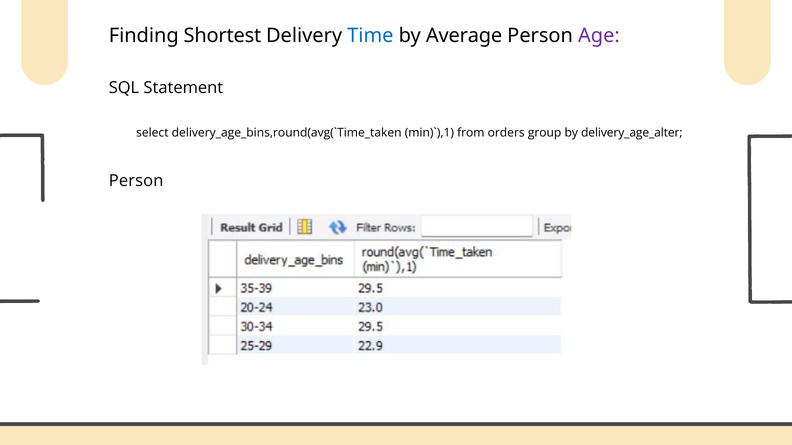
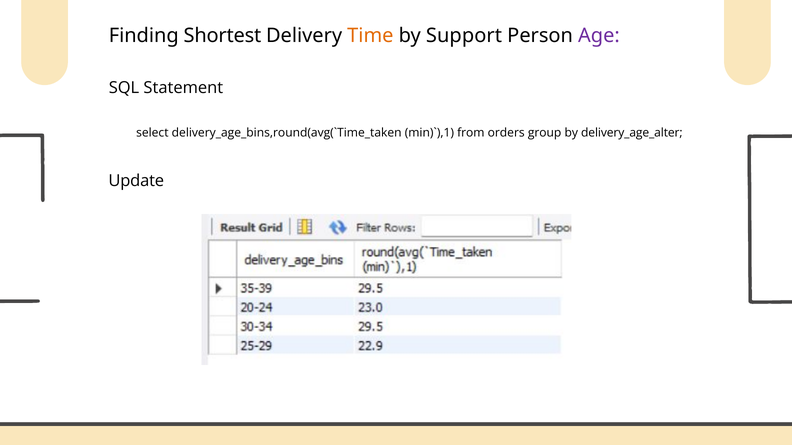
Time colour: blue -> orange (370, 36)
Average: Average -> Support (464, 36)
Person: Person -> Update (136, 181)
